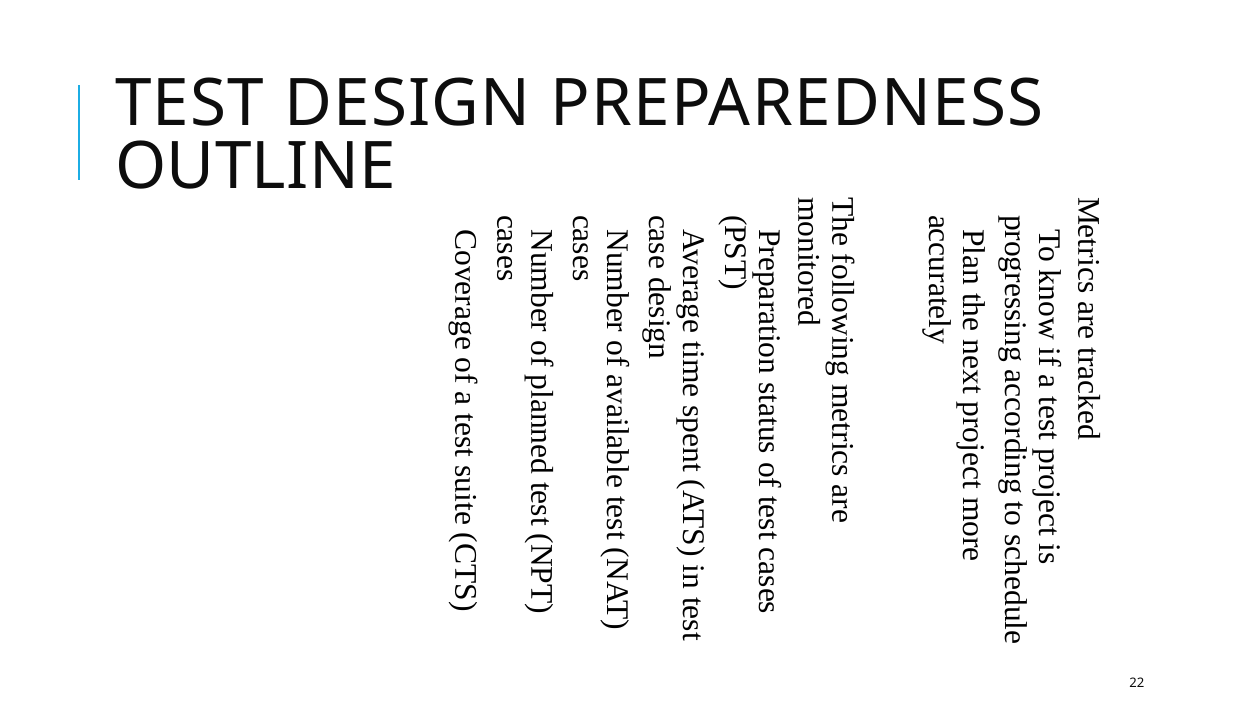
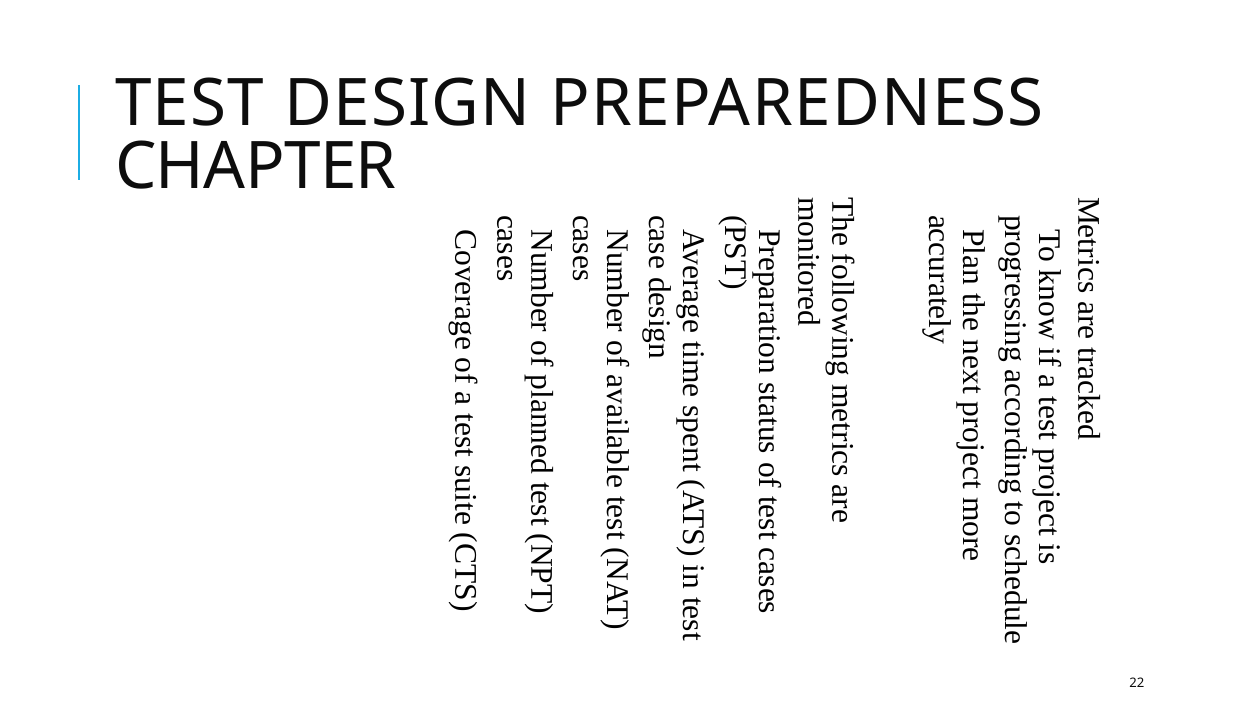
OUTLINE: OUTLINE -> CHAPTER (256, 167)
